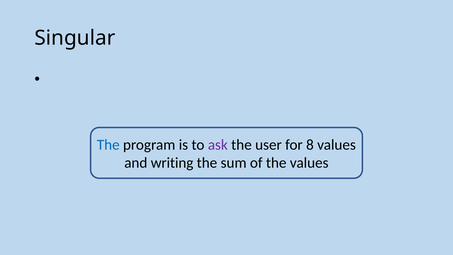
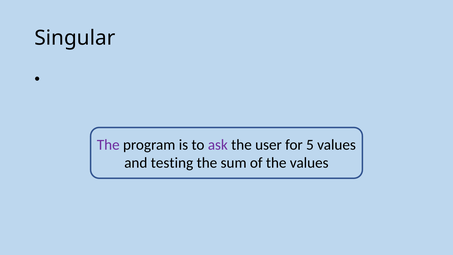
The colour: blue -> purple (108, 145)
8: 8 -> 5 (310, 145)
writing: writing -> testing (172, 163)
